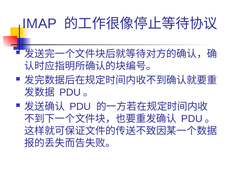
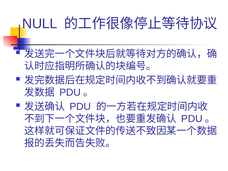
IMAP: IMAP -> NULL (40, 24)
